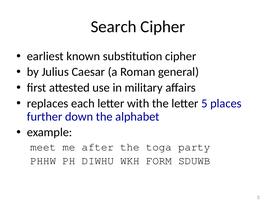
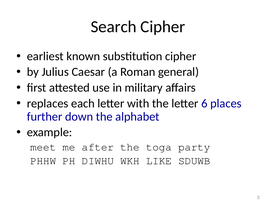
5: 5 -> 6 (204, 103)
FORM: FORM -> LIKE (159, 161)
